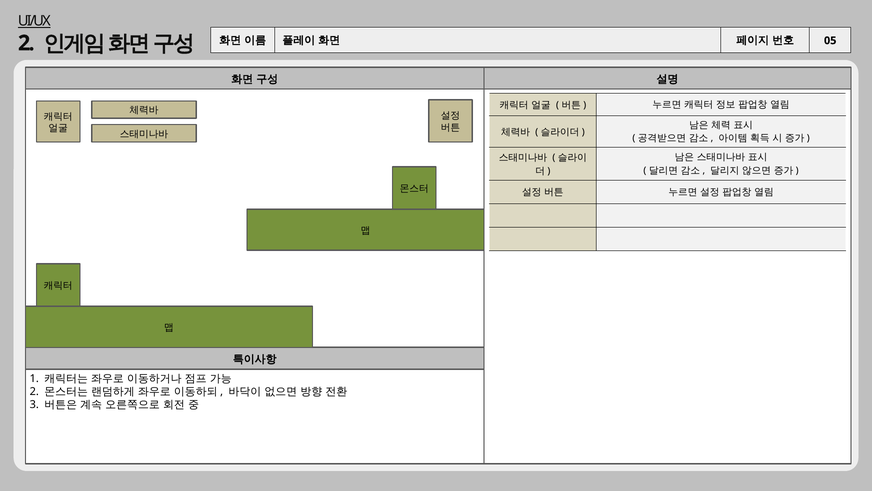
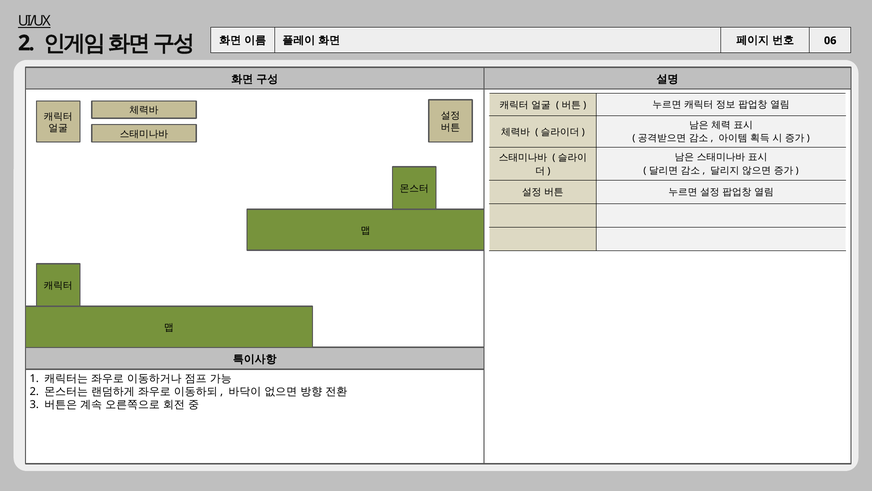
05: 05 -> 06 (830, 41)
